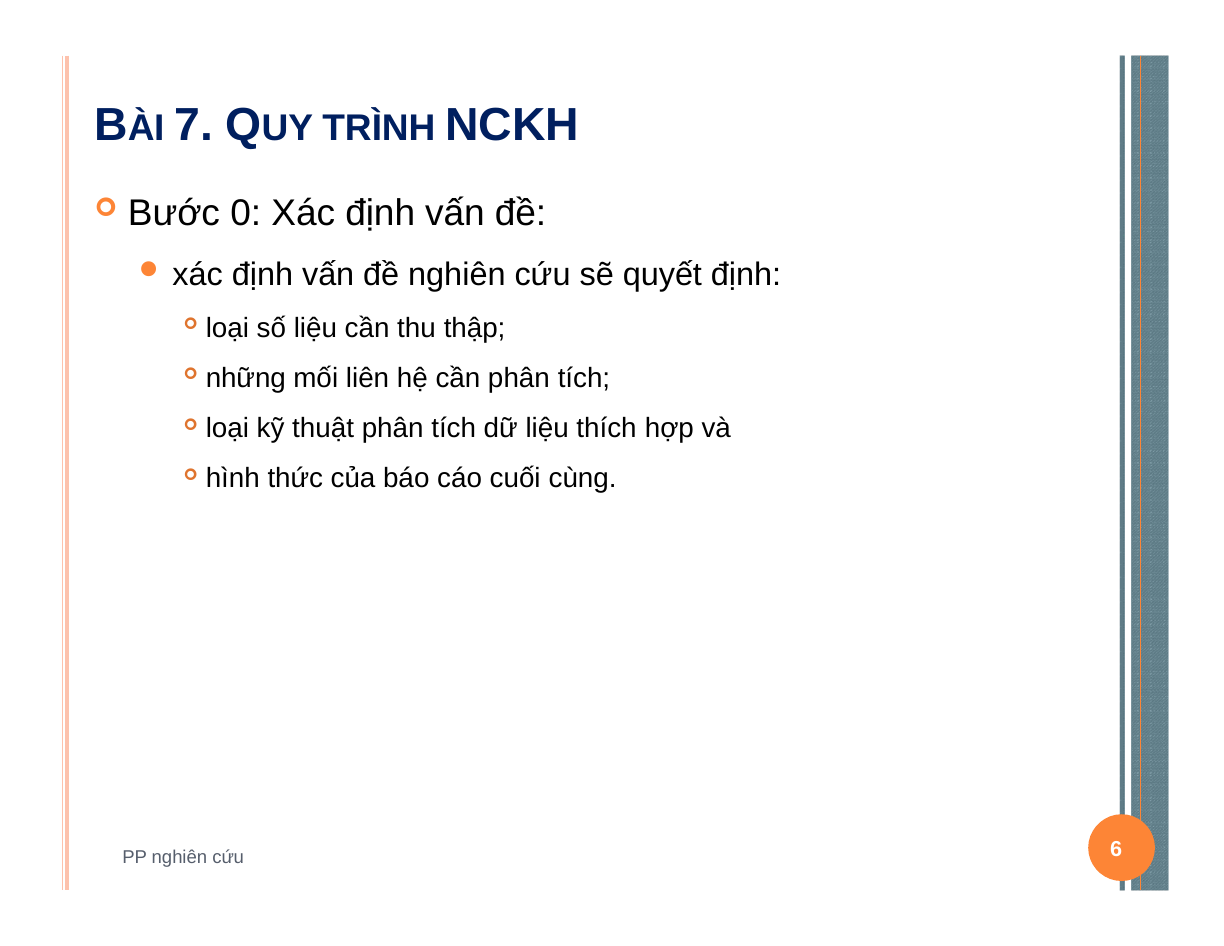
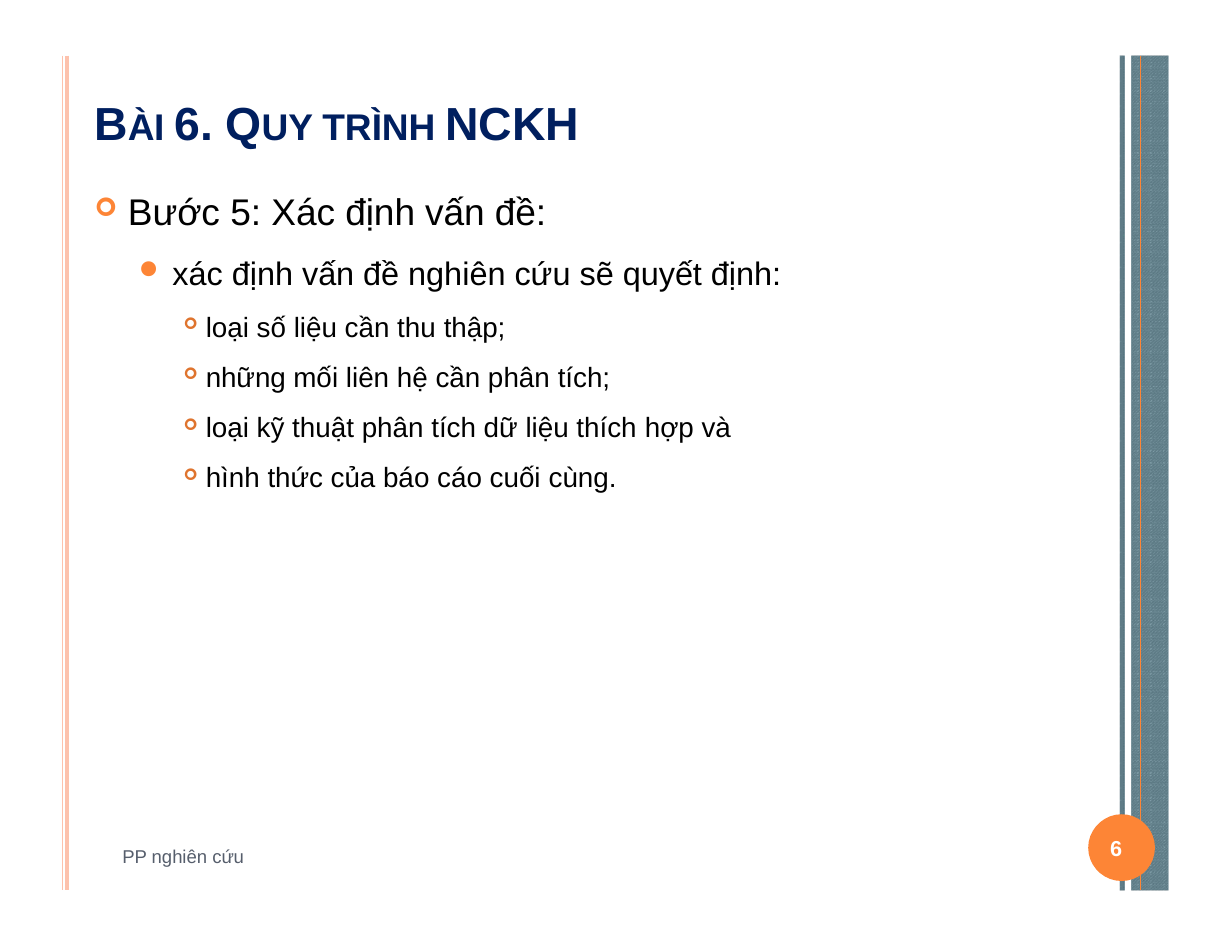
7: 7 -> 6 (194, 126)
0: 0 -> 5 (246, 213)
